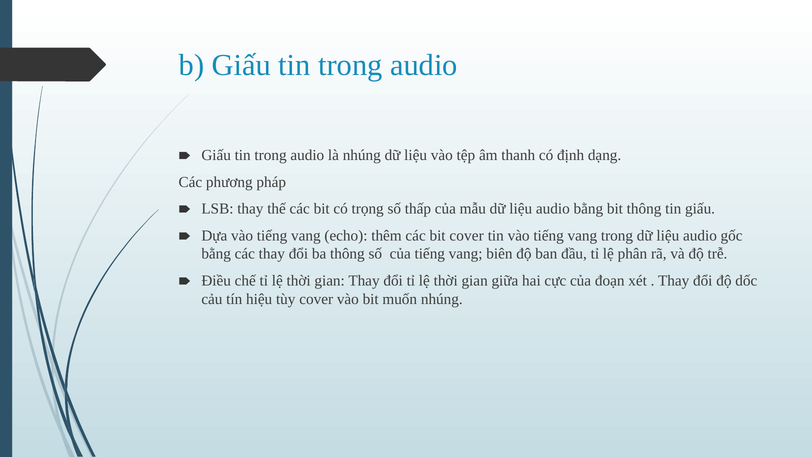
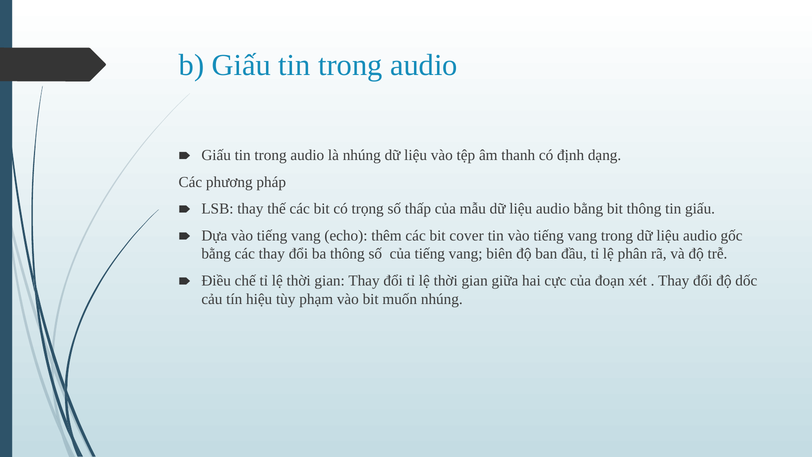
tùy cover: cover -> phạm (316, 299)
